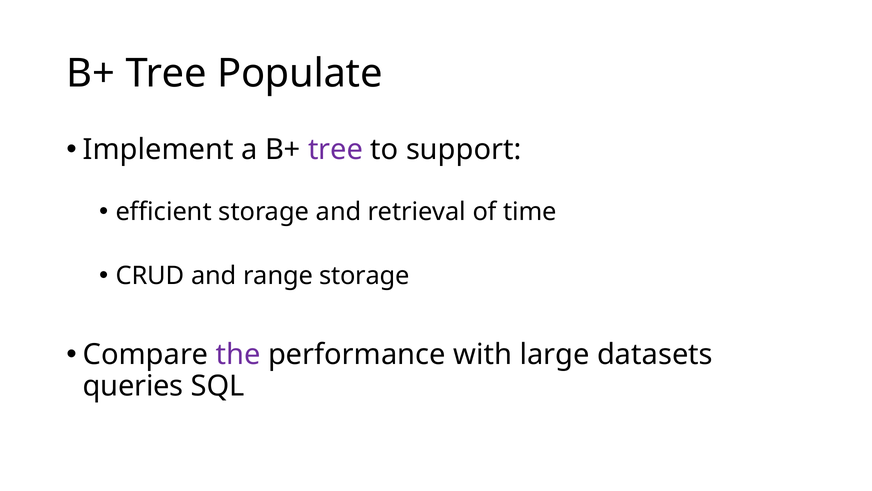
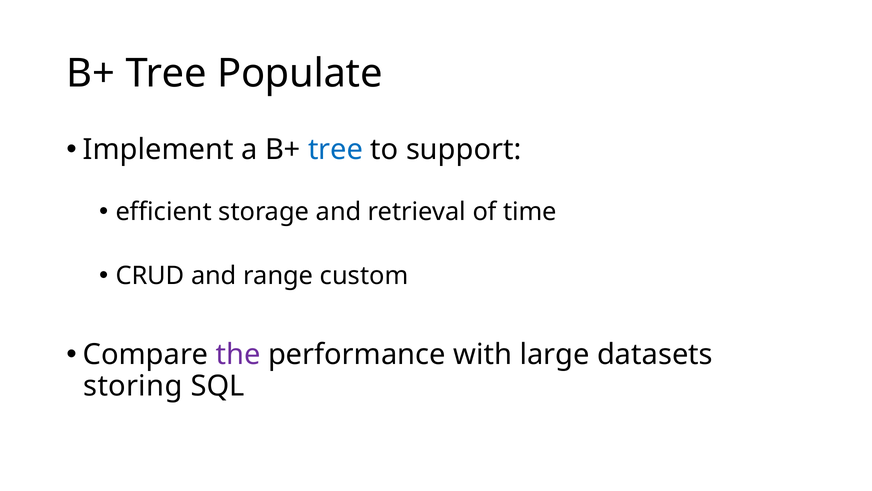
tree colour: purple -> blue (336, 149)
range storage: storage -> custom (364, 275)
queries: queries -> storing (133, 386)
